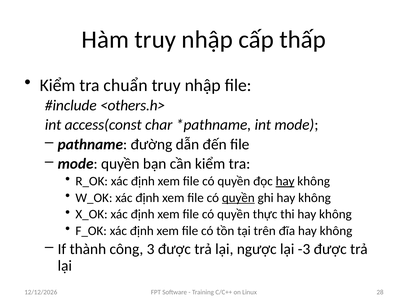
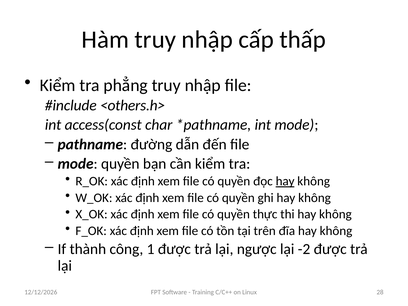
chuẩn: chuẩn -> phẳng (126, 85)
quyền underline: present -> none (238, 198)
3: 3 -> 1 (151, 249)
-3: -3 -> -2 (304, 249)
